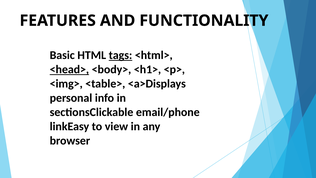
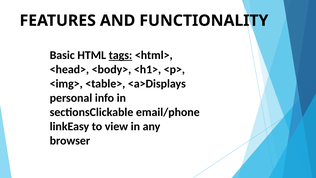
<head> underline: present -> none (69, 69)
